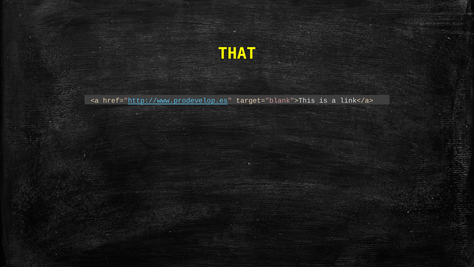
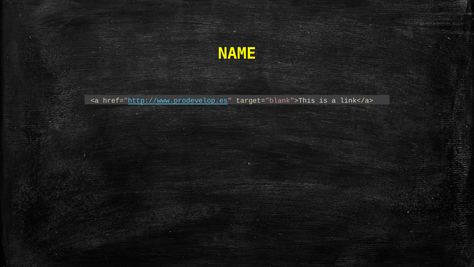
THAT: THAT -> NAME (237, 54)
